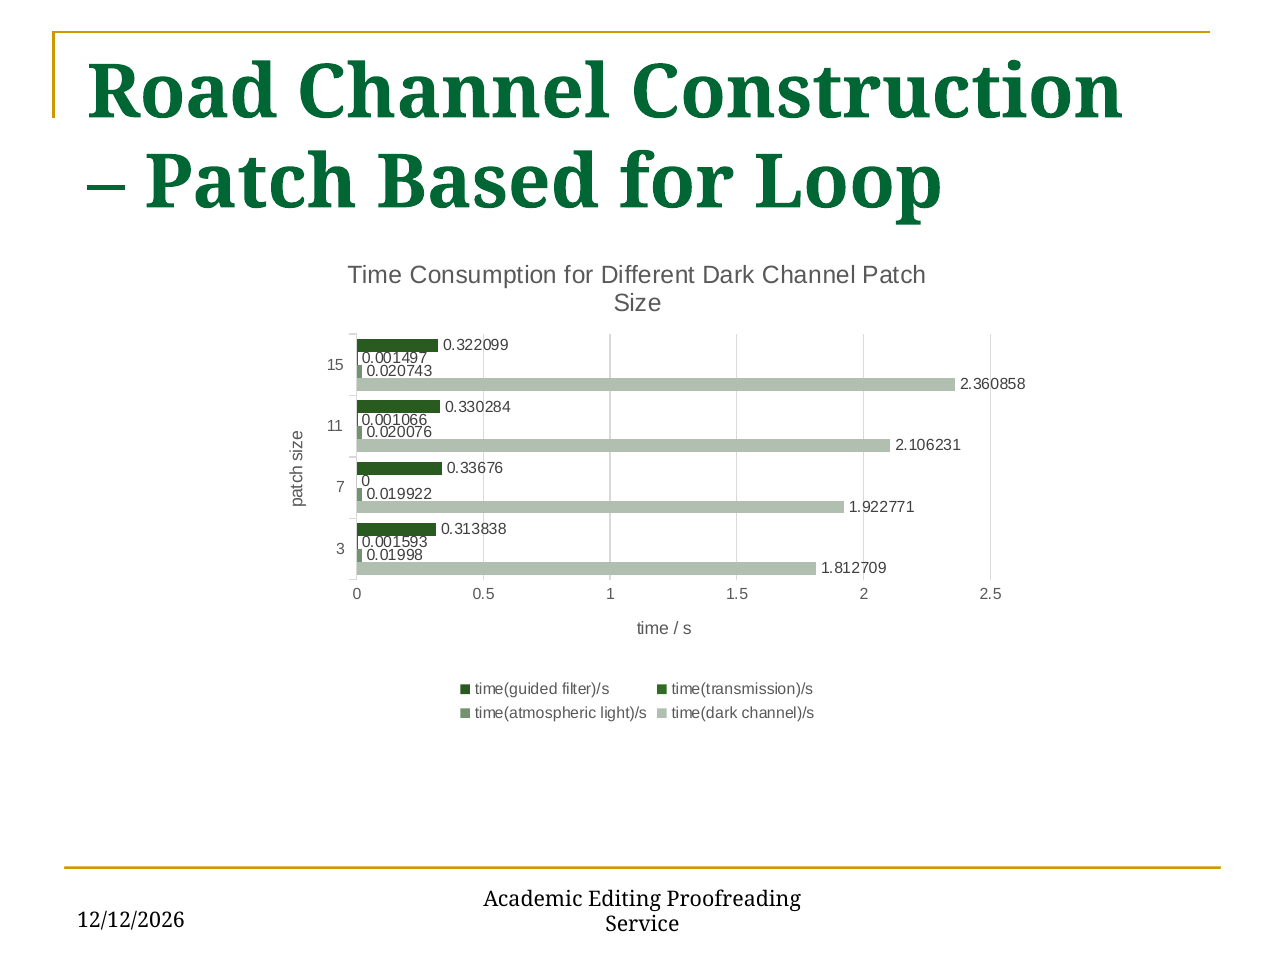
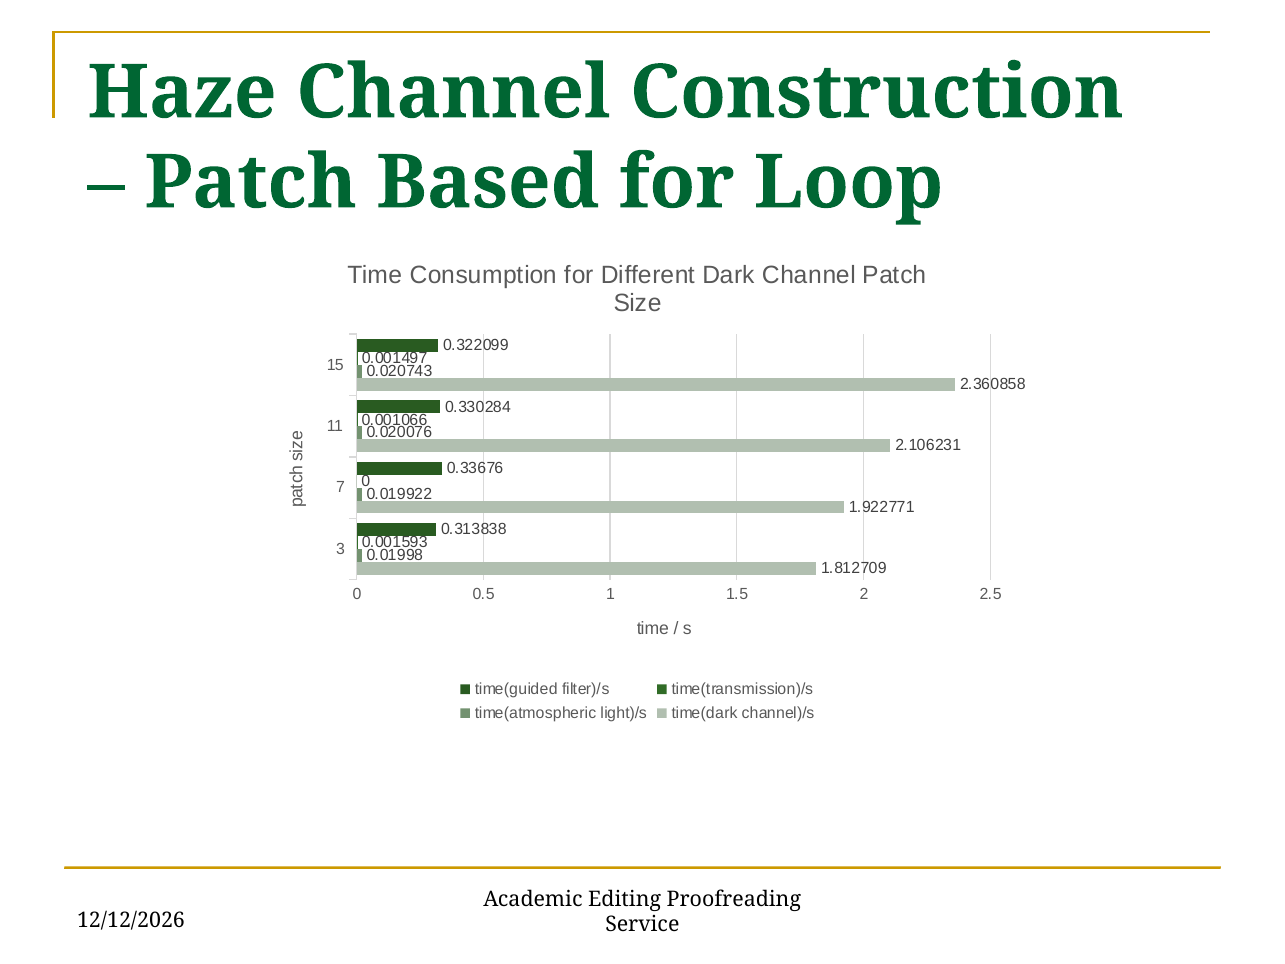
Road: Road -> Haze (182, 93)
